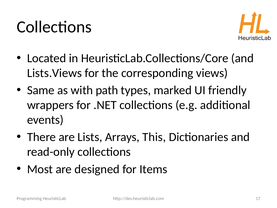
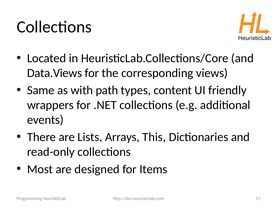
Lists.Views: Lists.Views -> Data.Views (55, 73)
marked: marked -> content (173, 90)
